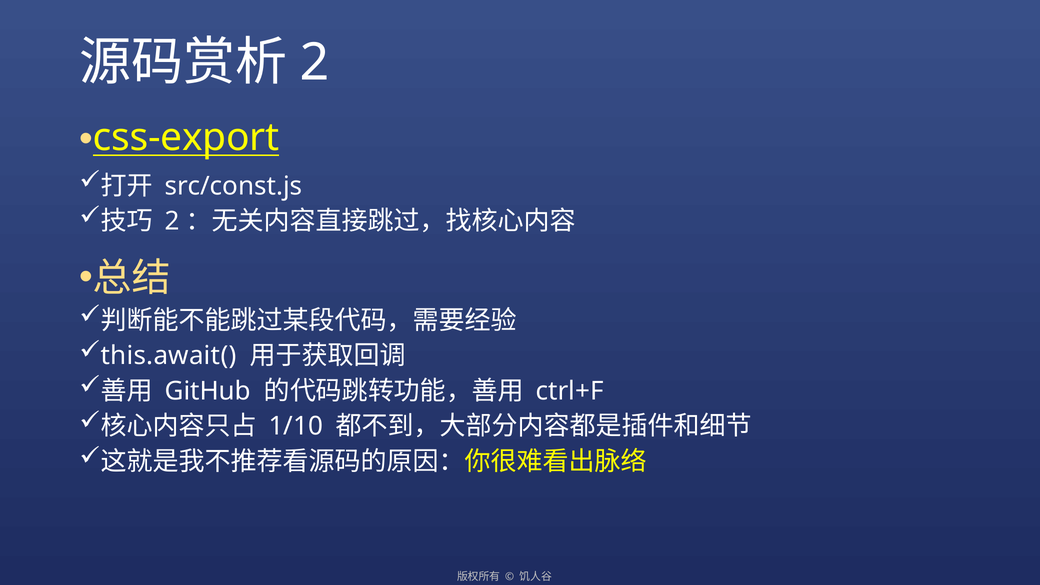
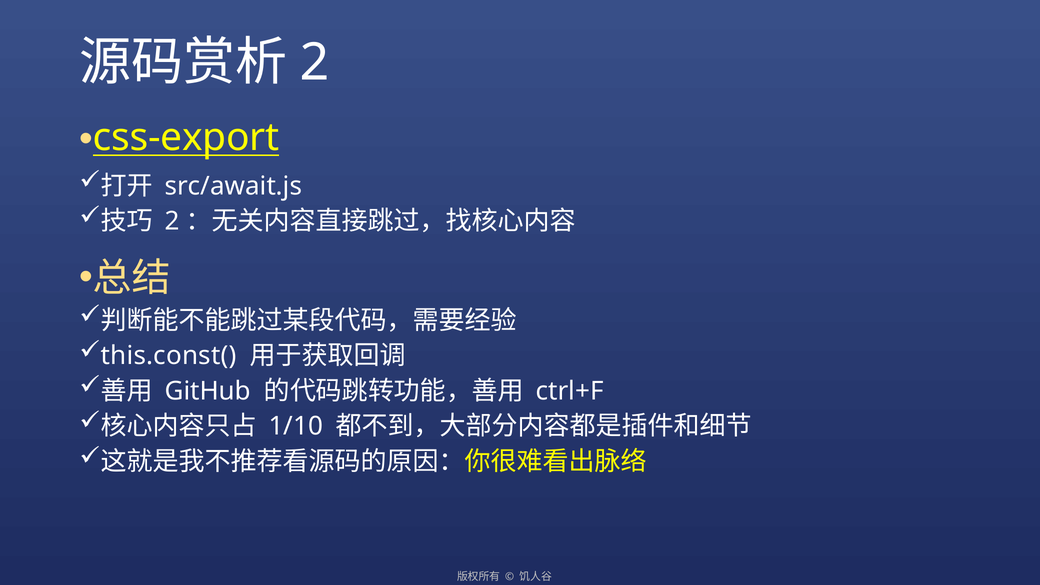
src/const.js: src/const.js -> src/await.js (233, 186)
this.await(: this.await( -> this.const( (169, 356)
